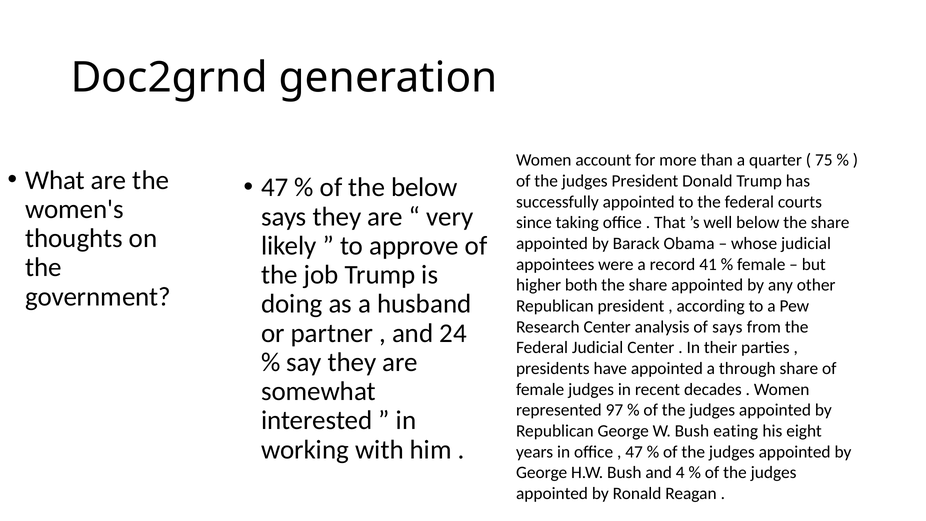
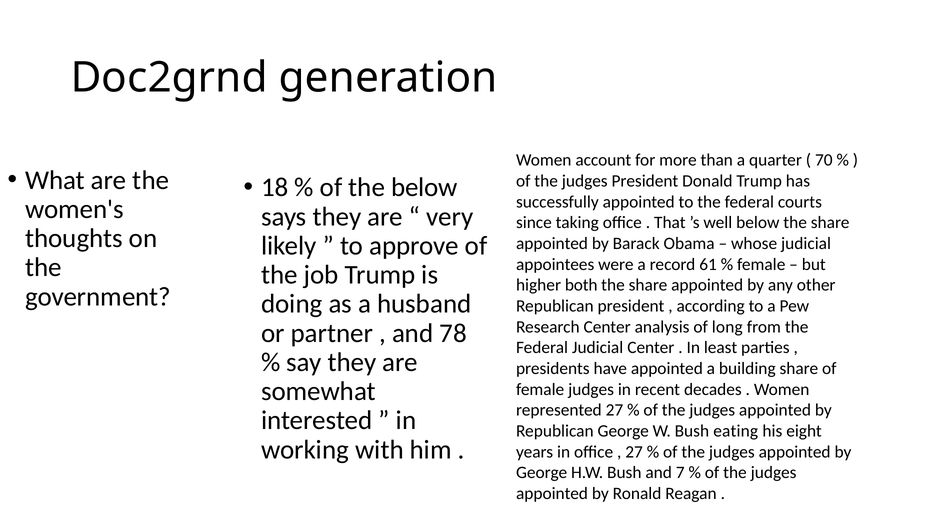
75: 75 -> 70 (824, 160)
47: 47 -> 18 (275, 188)
41: 41 -> 61 (708, 264)
of says: says -> long (727, 327)
24: 24 -> 78 (453, 333)
their: their -> least (721, 348)
through: through -> building (747, 368)
represented 97: 97 -> 27 (614, 410)
47: 47 -> 27 (634, 452)
4: 4 -> 7 (680, 473)
